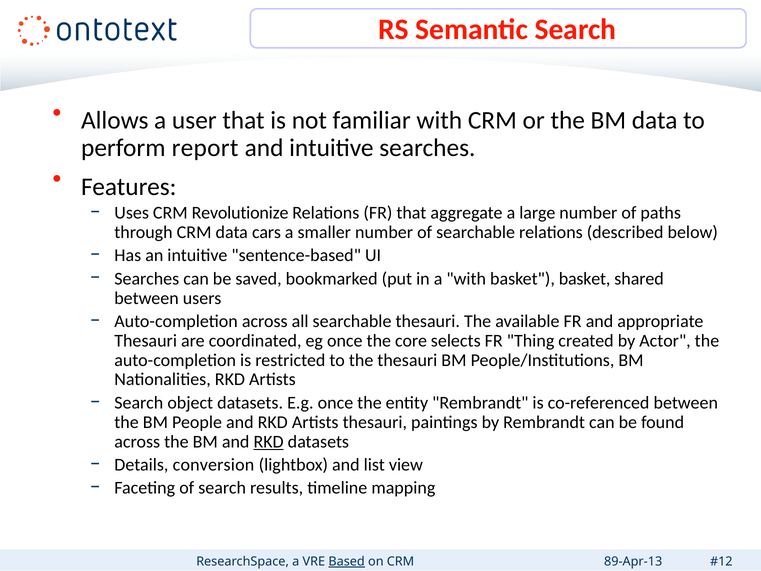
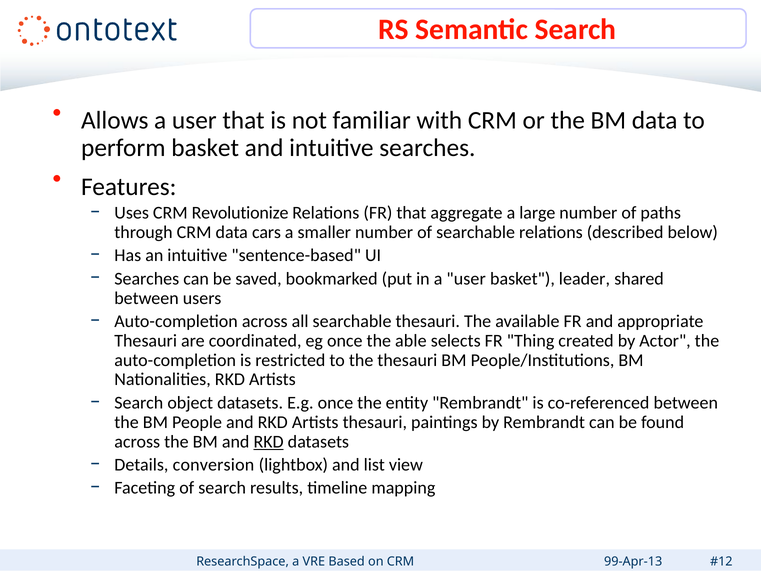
perform report: report -> basket (205, 148)
in a with: with -> user (466, 279)
basket basket: basket -> leader (584, 279)
core: core -> able (411, 341)
Based underline: present -> none (347, 561)
89-Apr-13: 89-Apr-13 -> 99-Apr-13 (633, 561)
